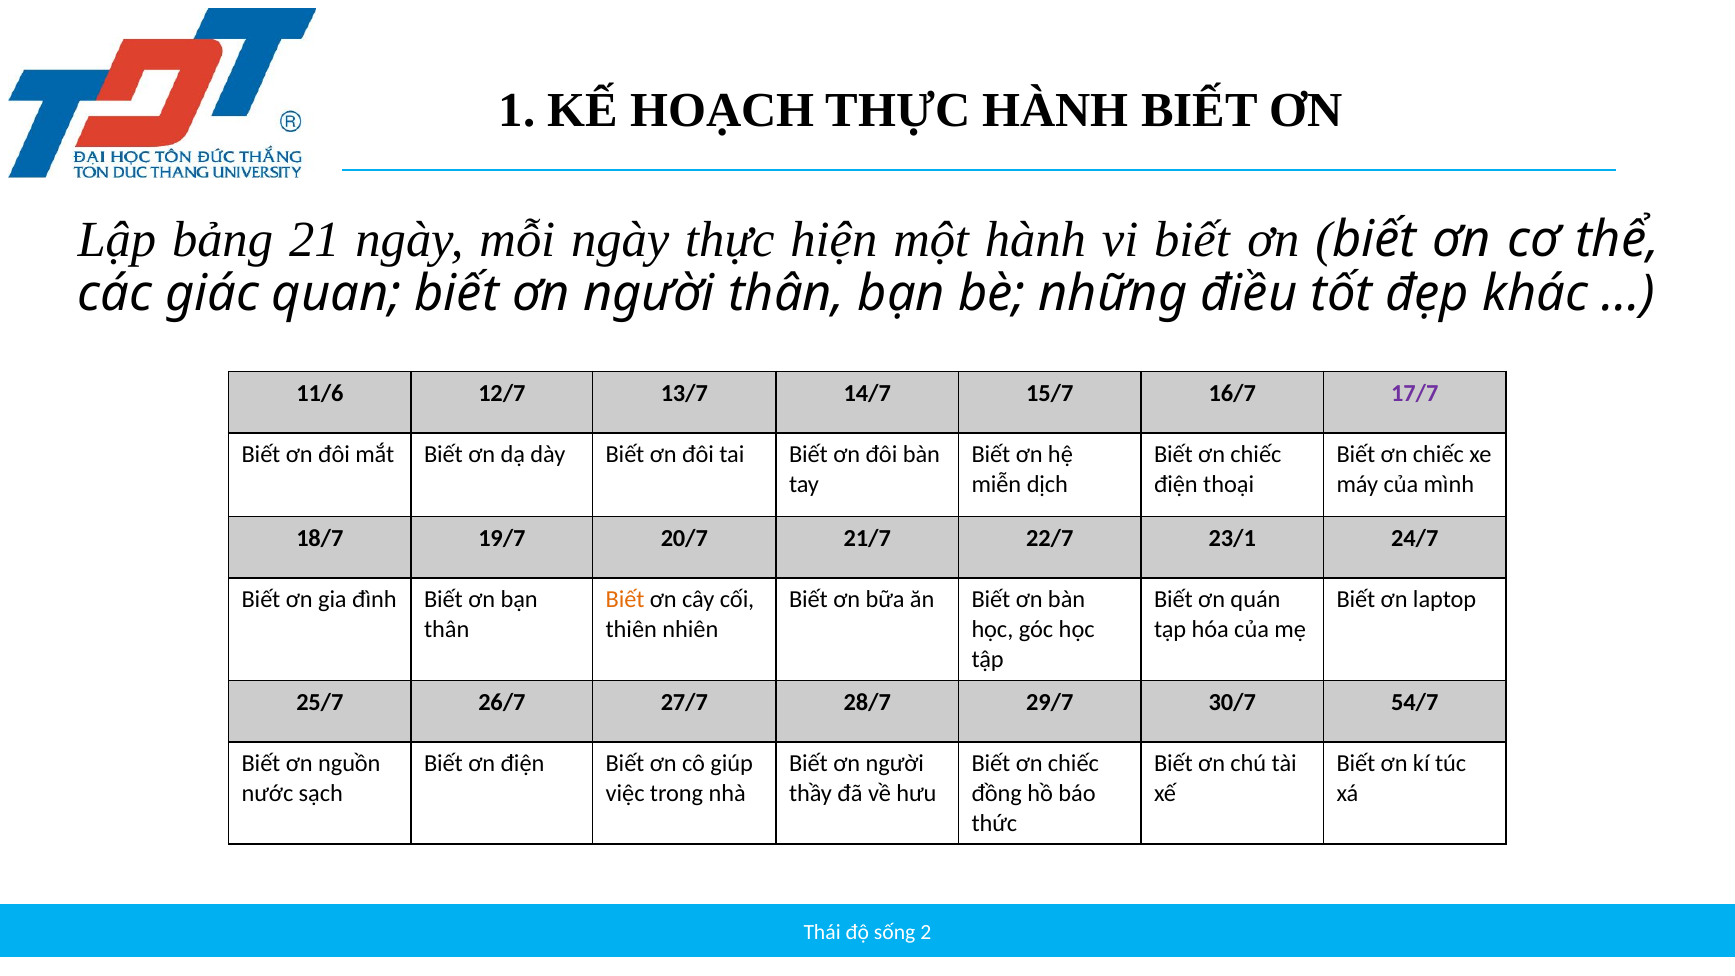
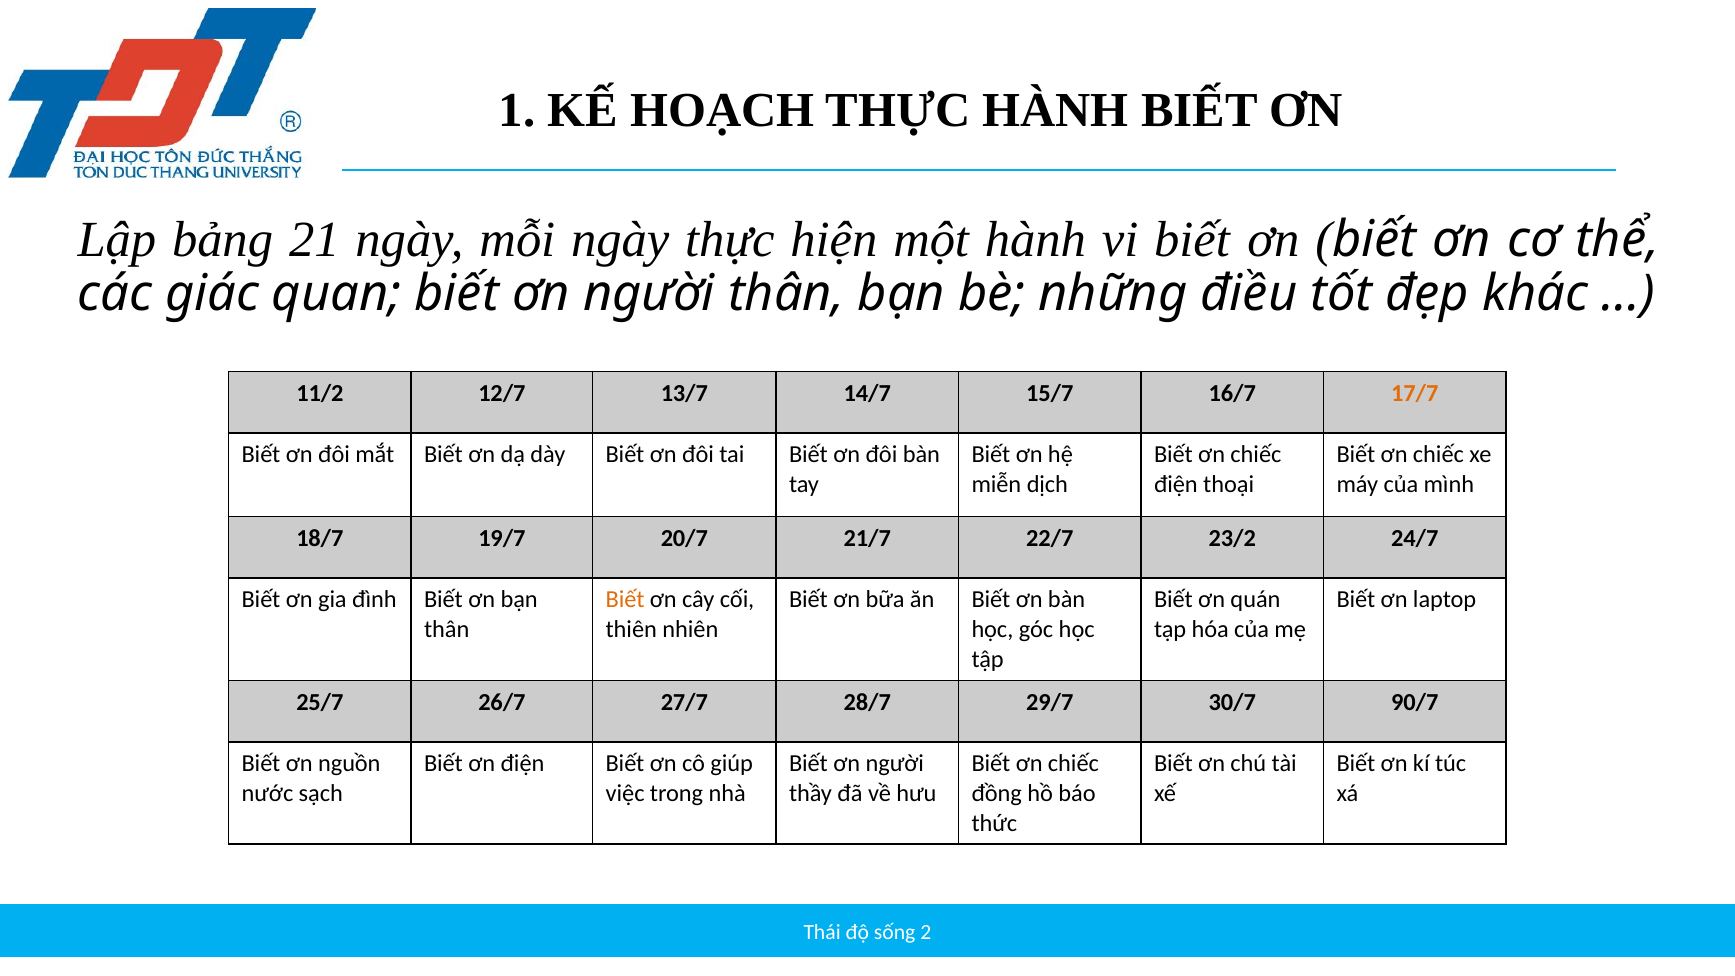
11/6: 11/6 -> 11/2 (320, 393)
17/7 colour: purple -> orange (1415, 393)
23/1: 23/1 -> 23/2 (1232, 538)
54/7: 54/7 -> 90/7 (1415, 702)
